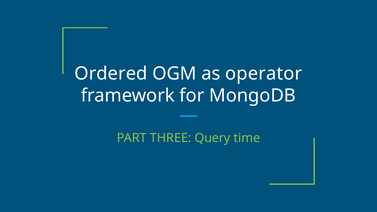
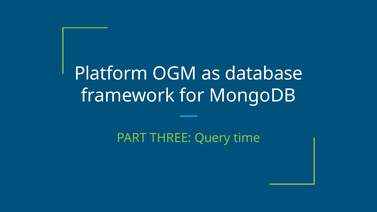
Ordered: Ordered -> Platform (111, 74)
operator: operator -> database (264, 74)
